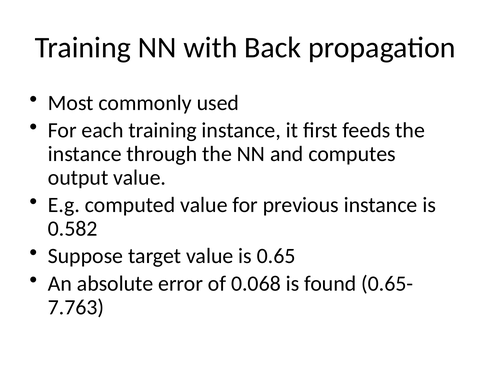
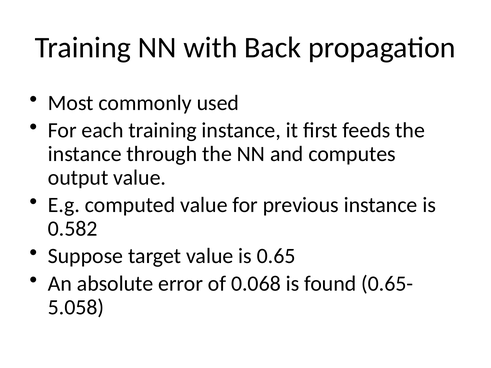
7.763: 7.763 -> 5.058 (76, 307)
